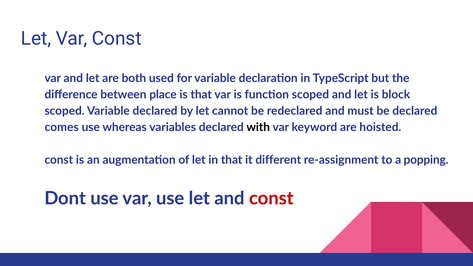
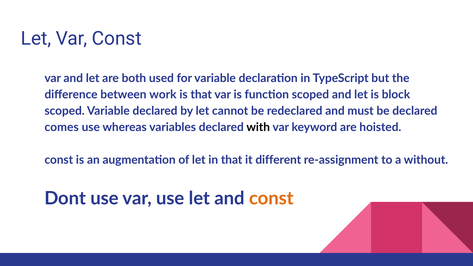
place: place -> work (163, 95)
popping: popping -> without (426, 160)
const colour: red -> orange (271, 198)
